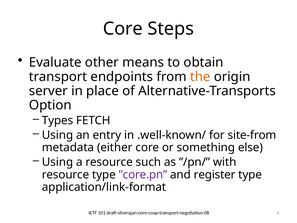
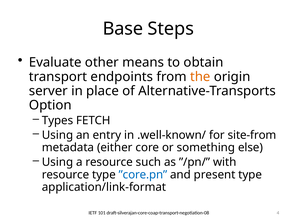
Core: Core -> Base (123, 29)
”core.pn colour: purple -> blue (143, 174)
register: register -> present (215, 174)
